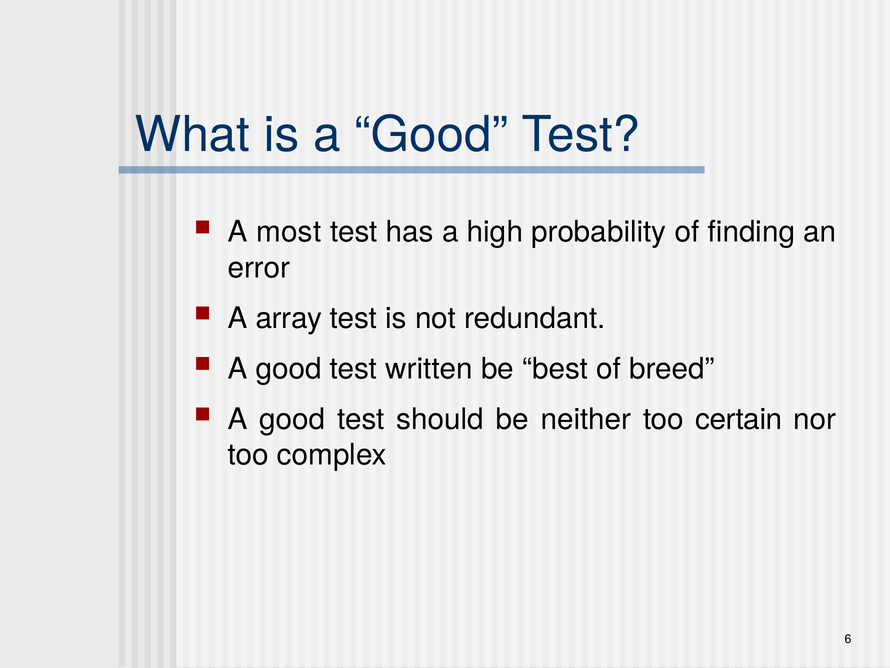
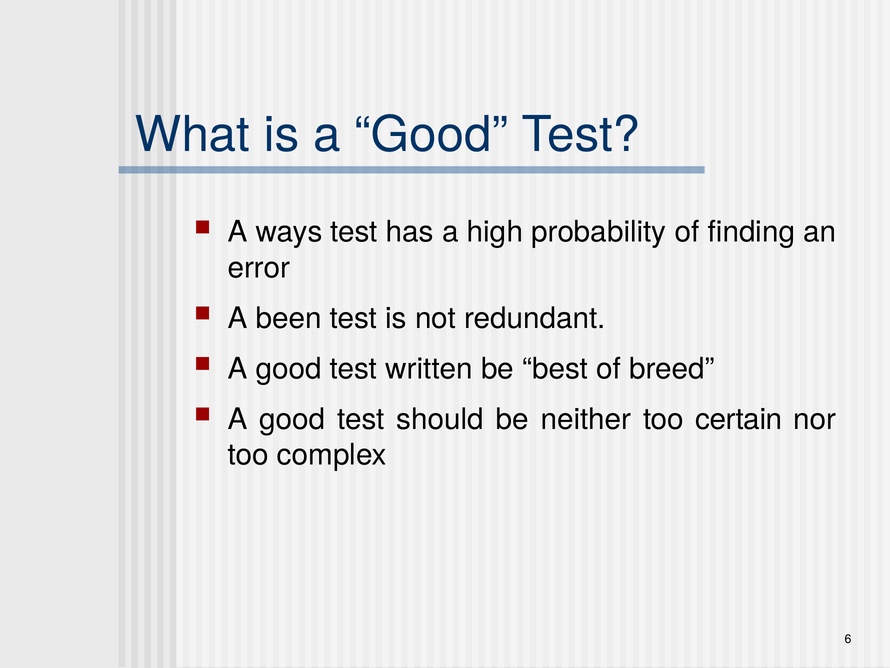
most: most -> ways (289, 232)
array: array -> been (289, 318)
